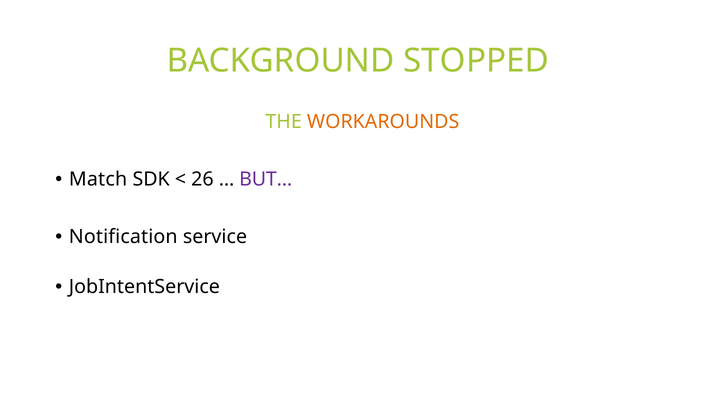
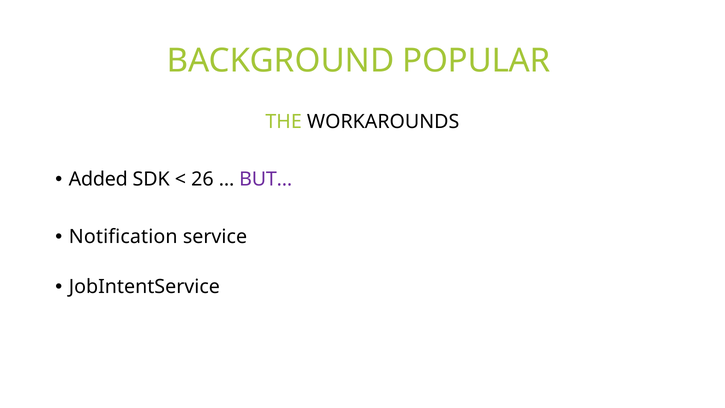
STOPPED: STOPPED -> POPULAR (476, 61)
WORKAROUNDS colour: orange -> black (383, 122)
Match: Match -> Added (98, 179)
